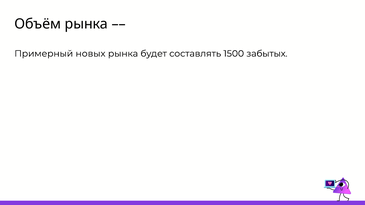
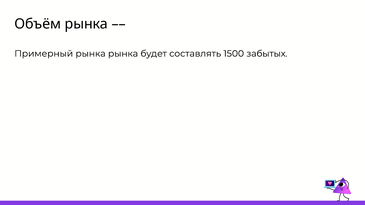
Примерный новых: новых -> рынка (91, 54)
